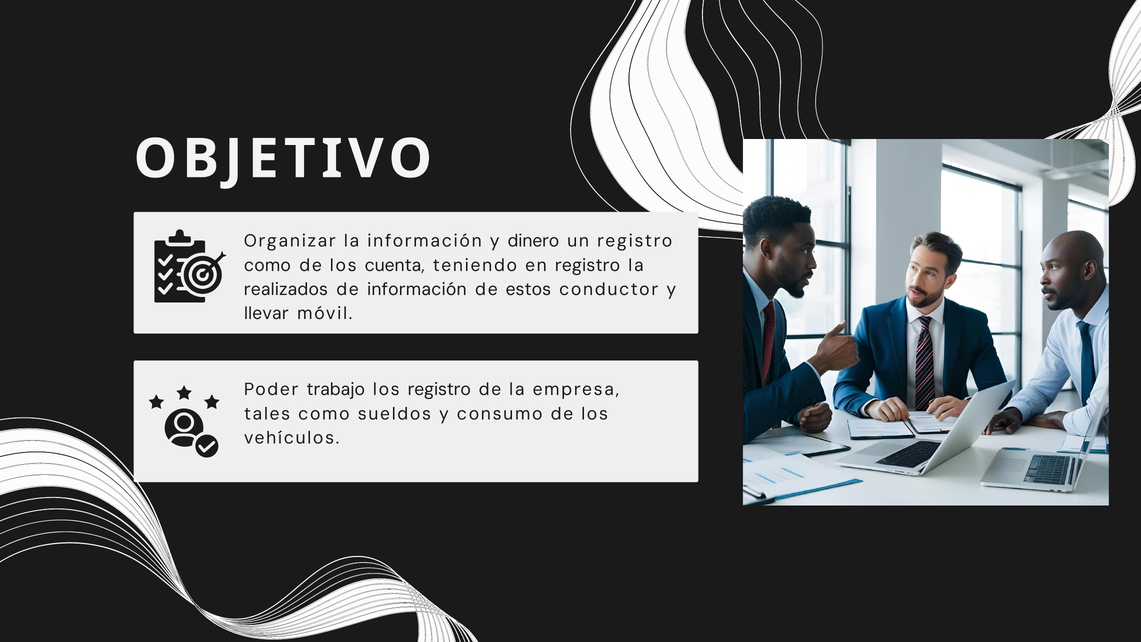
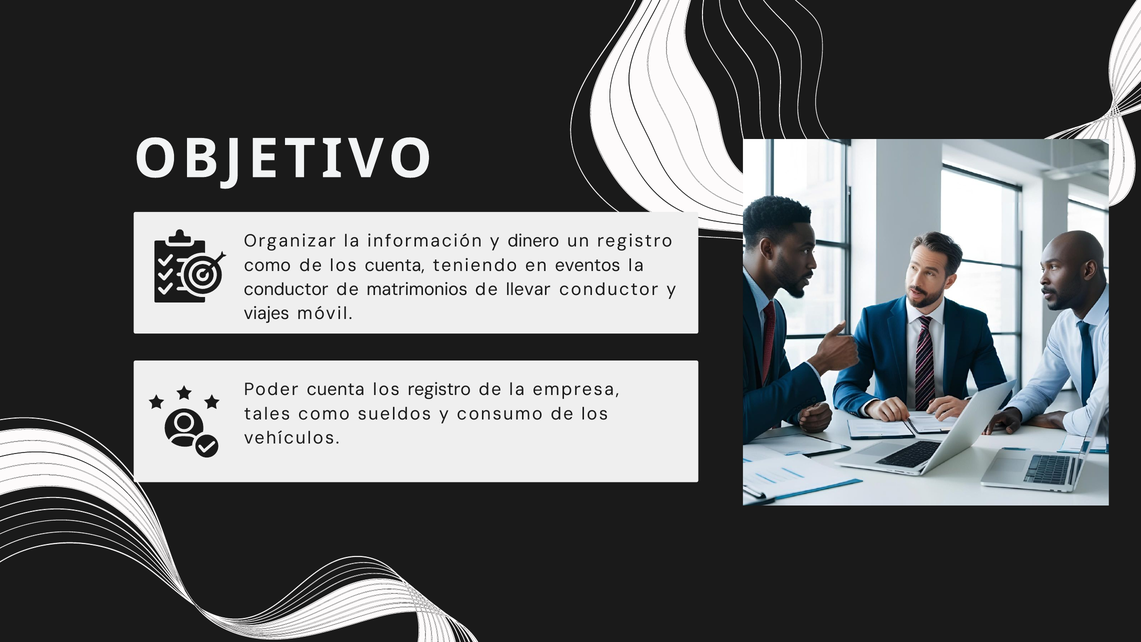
en registro: registro -> eventos (588, 265)
realizados: realizados -> conductor (286, 289)
de información: información -> matrimonios (417, 289)
estos: estos -> llevar (528, 289)
llevar: llevar -> viajes (267, 314)
Poder trabajo: trabajo -> cuenta (336, 390)
